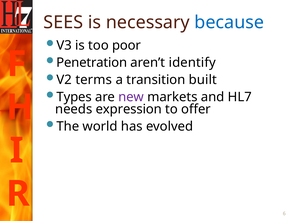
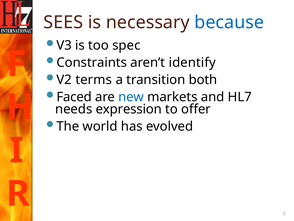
poor: poor -> spec (126, 45)
Penetration: Penetration -> Constraints (92, 62)
built: built -> both (203, 80)
Types: Types -> Faced (74, 97)
new colour: purple -> blue (131, 97)
